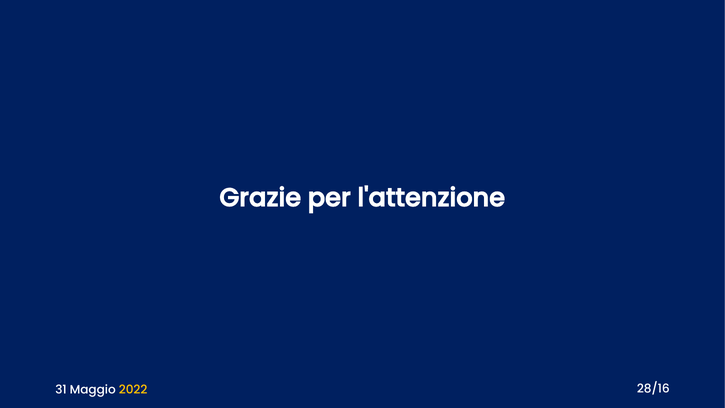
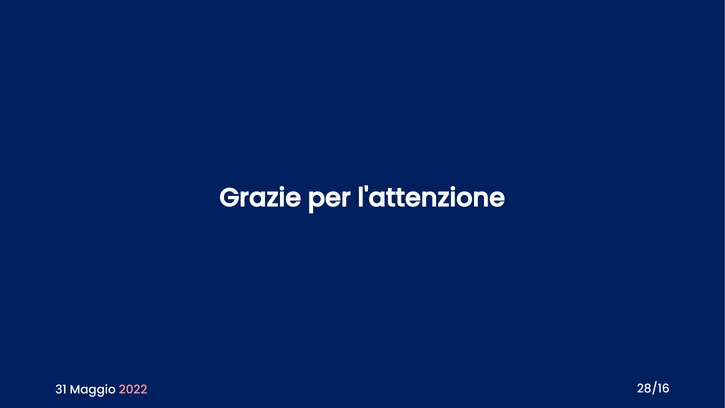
2022 colour: yellow -> pink (133, 390)
